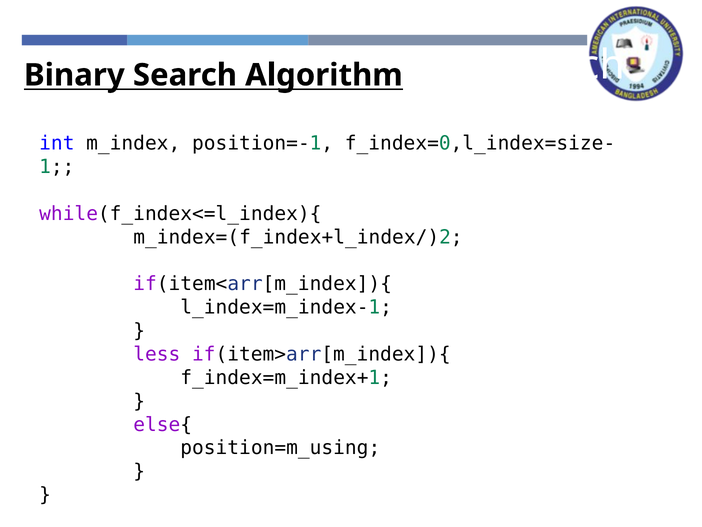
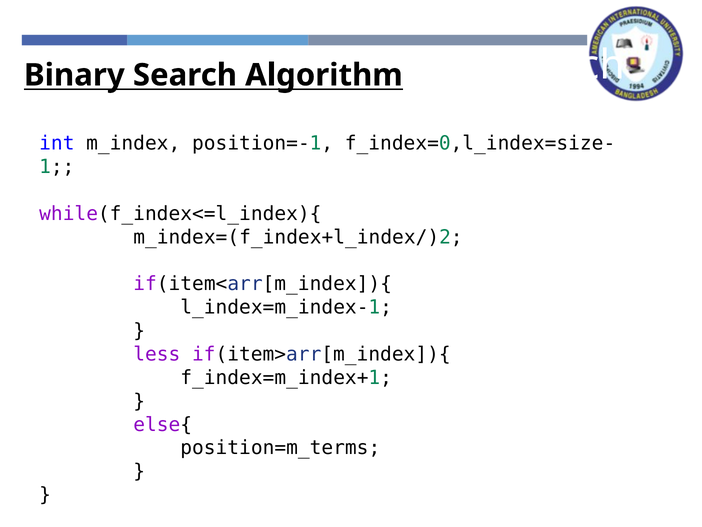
position=m_using: position=m_using -> position=m_terms (280, 448)
